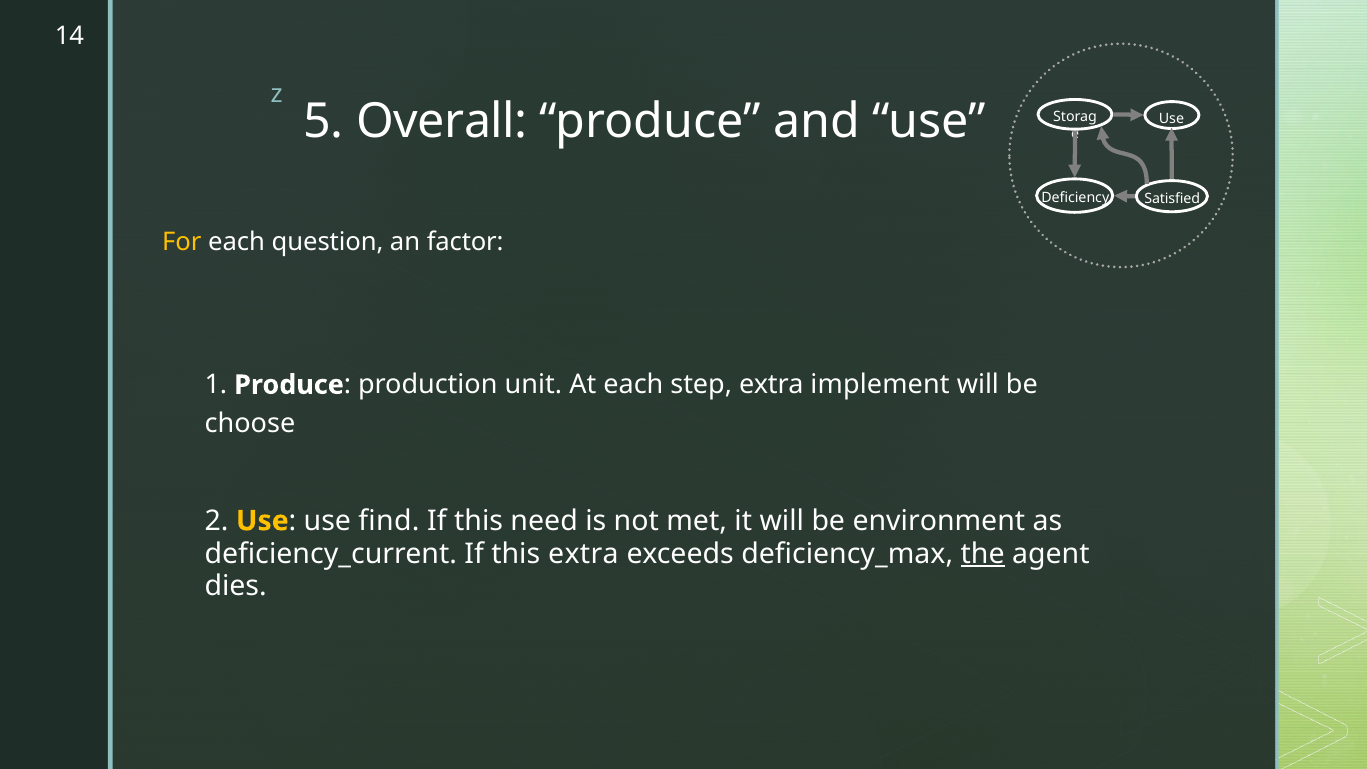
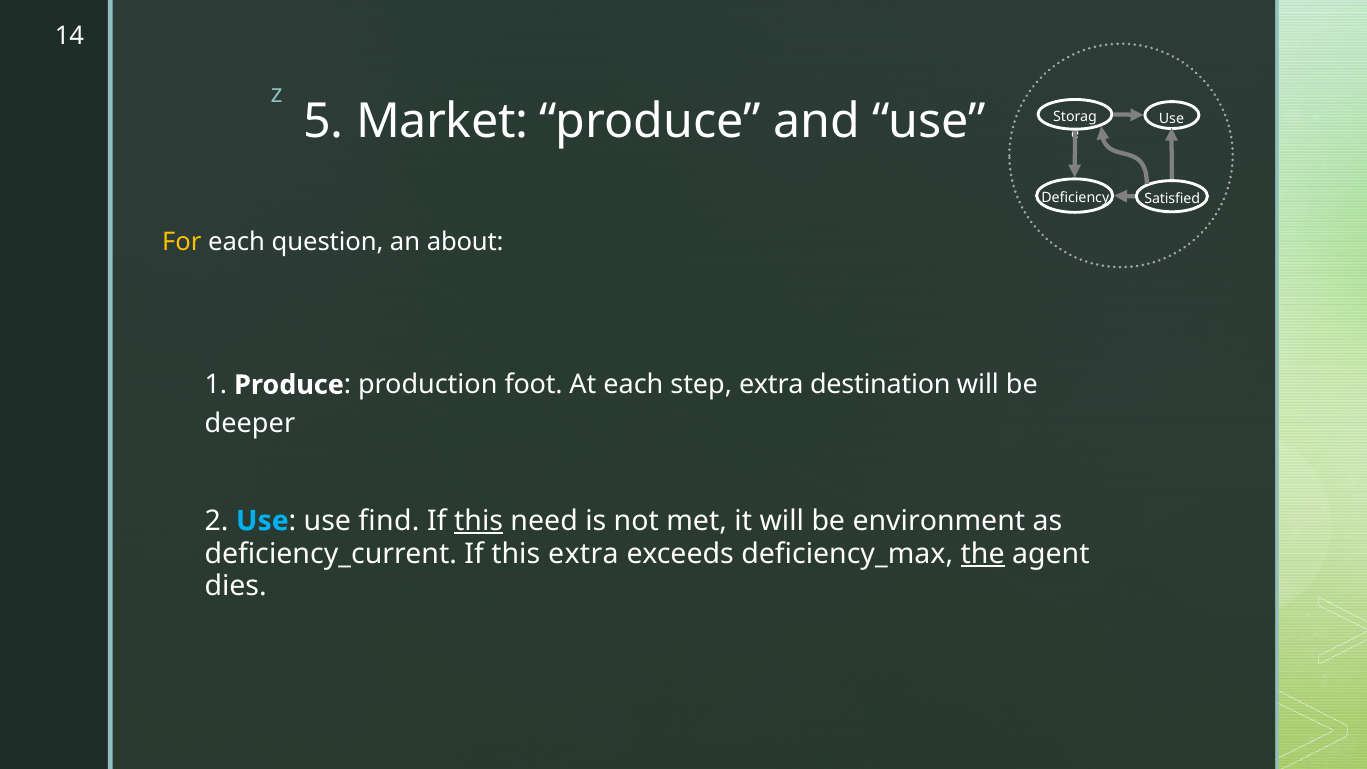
Overall: Overall -> Market (442, 122)
factor: factor -> about (465, 242)
unit: unit -> foot (534, 385)
implement: implement -> destination (880, 385)
choose: choose -> deeper (250, 424)
Use colour: yellow -> light blue (262, 521)
this underline: none -> present (479, 521)
